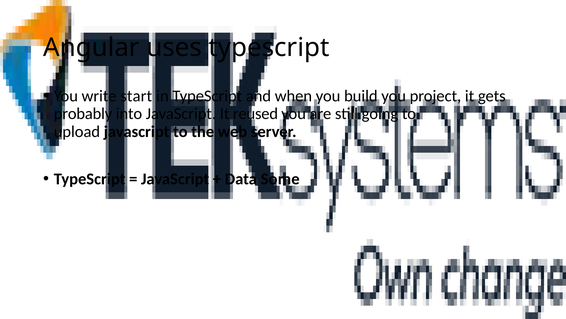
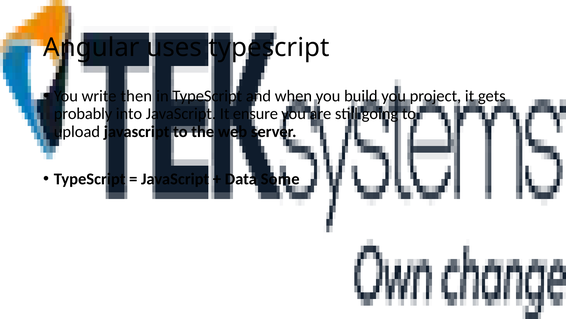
start: start -> then (136, 96)
reused: reused -> ensure (255, 114)
